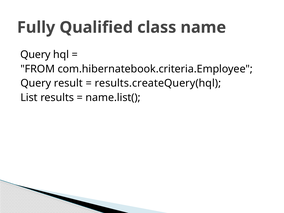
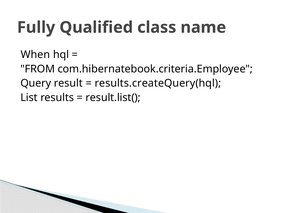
Query: Query -> When (35, 55)
name.list(: name.list( -> result.list( (113, 98)
